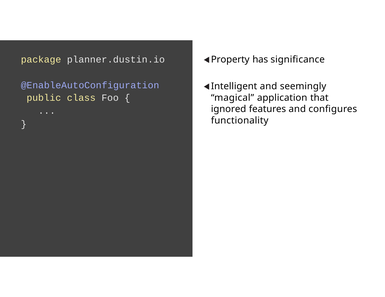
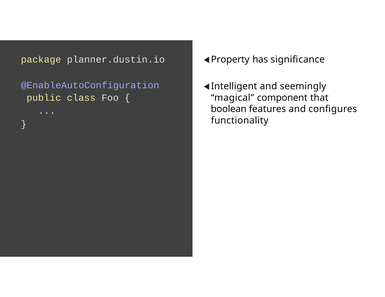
application: application -> component (282, 98)
ignored: ignored -> boolean (229, 109)
